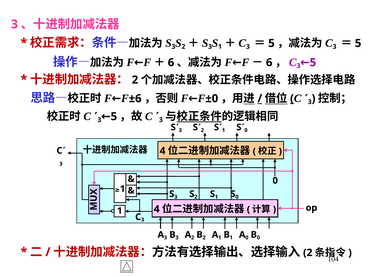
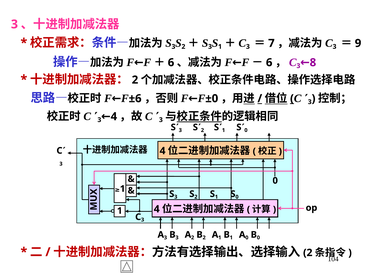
5: 5 -> 7 (271, 43)
5: 5 -> 9 (358, 43)
5: 5 -> 8 (313, 63)
5: 5 -> 4 (114, 117)
